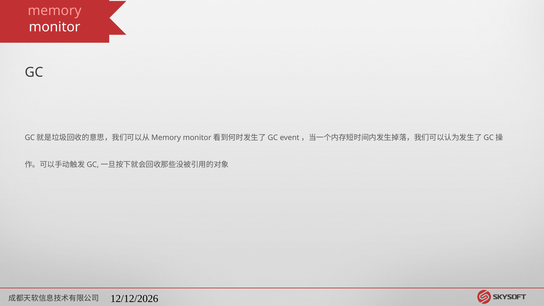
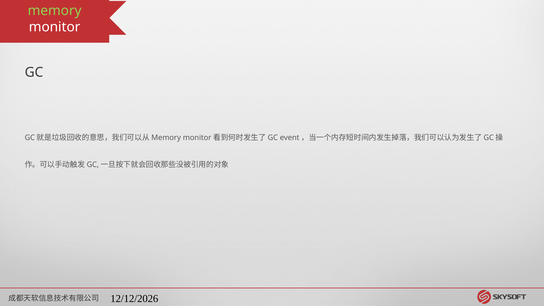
memory colour: pink -> light green (55, 11)
